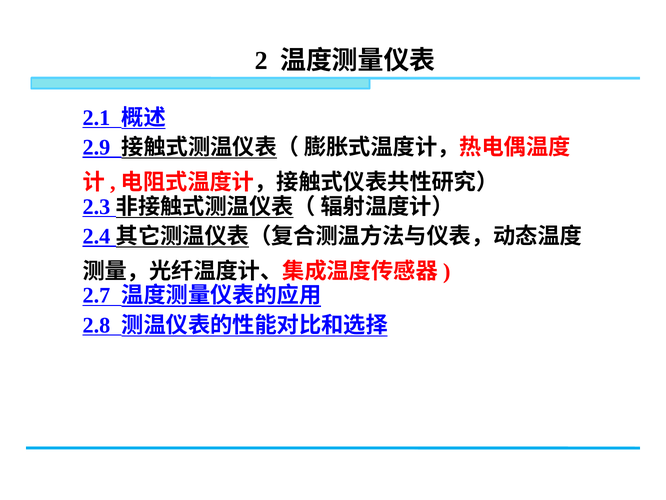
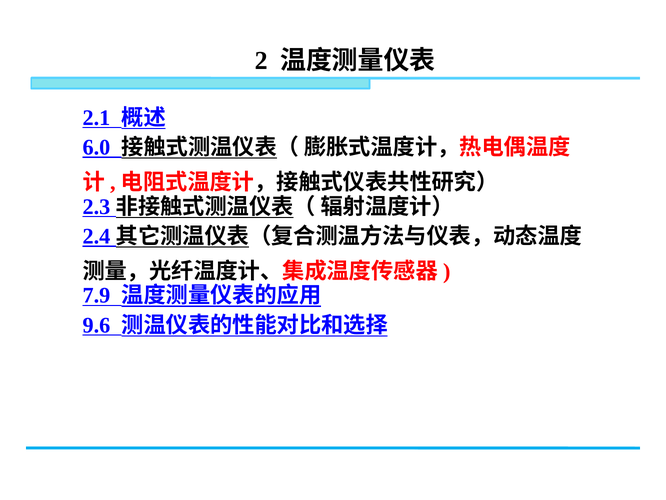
2.9: 2.9 -> 6.0 (96, 147)
2.7: 2.7 -> 7.9 (96, 295)
2.8: 2.8 -> 9.6 (96, 325)
